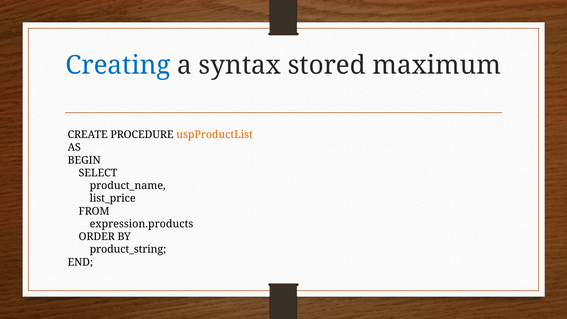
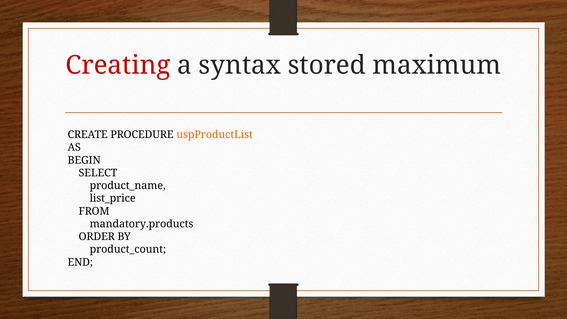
Creating colour: blue -> red (118, 65)
expression.products: expression.products -> mandatory.products (142, 224)
product_string: product_string -> product_count (128, 249)
